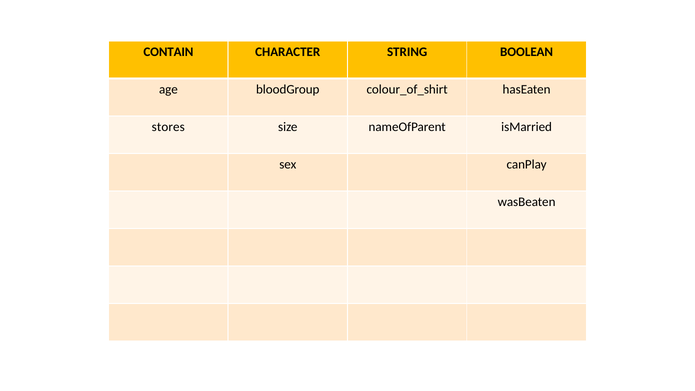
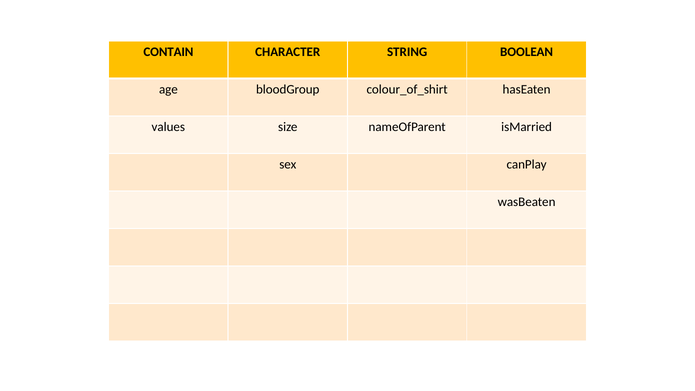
stores: stores -> values (168, 127)
